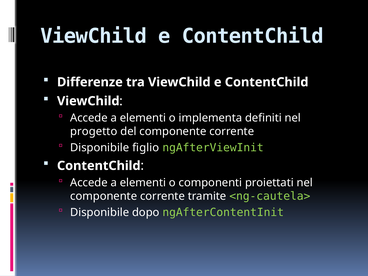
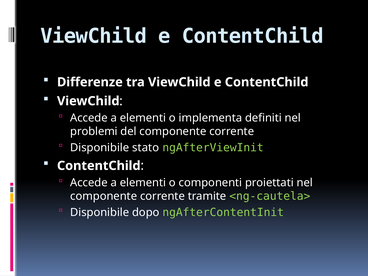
progetto: progetto -> problemi (94, 131)
figlio: figlio -> stato (146, 148)
